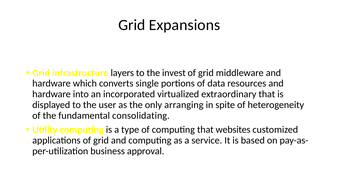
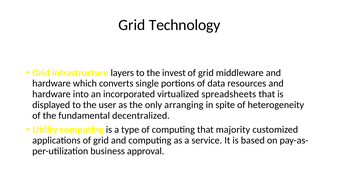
Expansions: Expansions -> Technology (185, 25)
extraordinary: extraordinary -> spreadsheets (229, 94)
consolidating: consolidating -> decentralized (141, 116)
websites: websites -> majority (233, 130)
